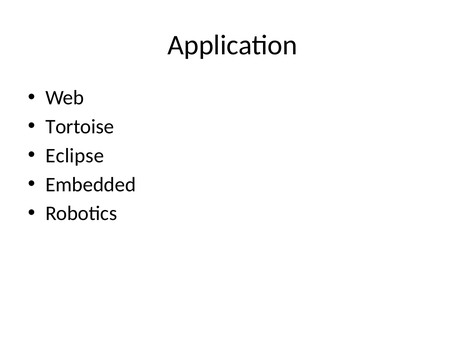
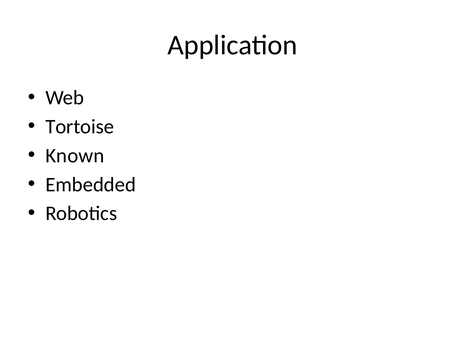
Eclipse: Eclipse -> Known (75, 155)
